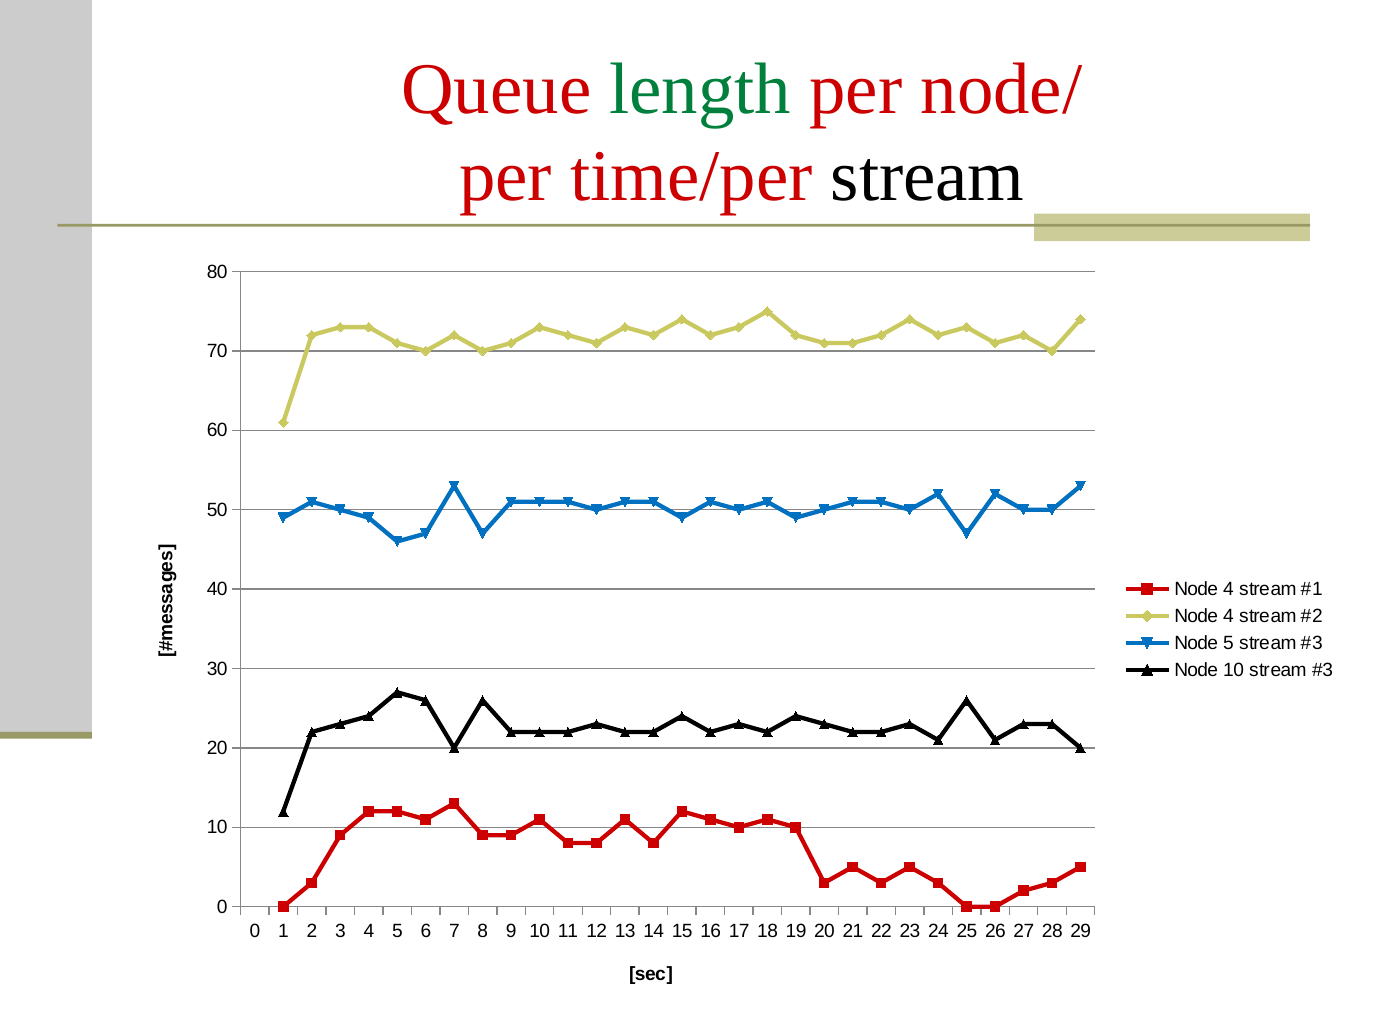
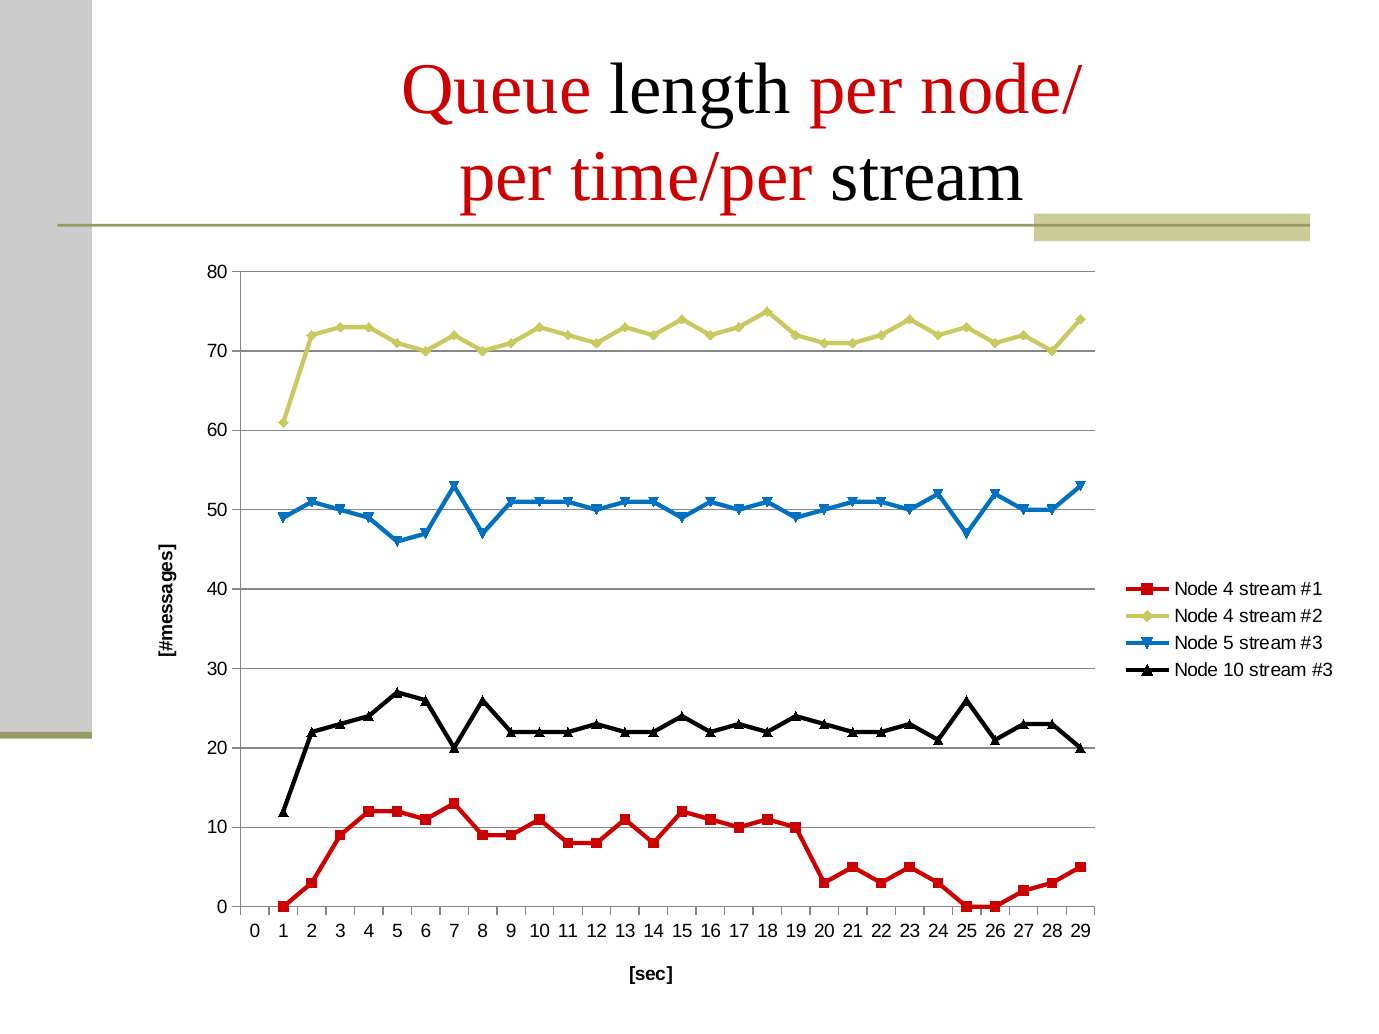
length colour: green -> black (700, 89)
